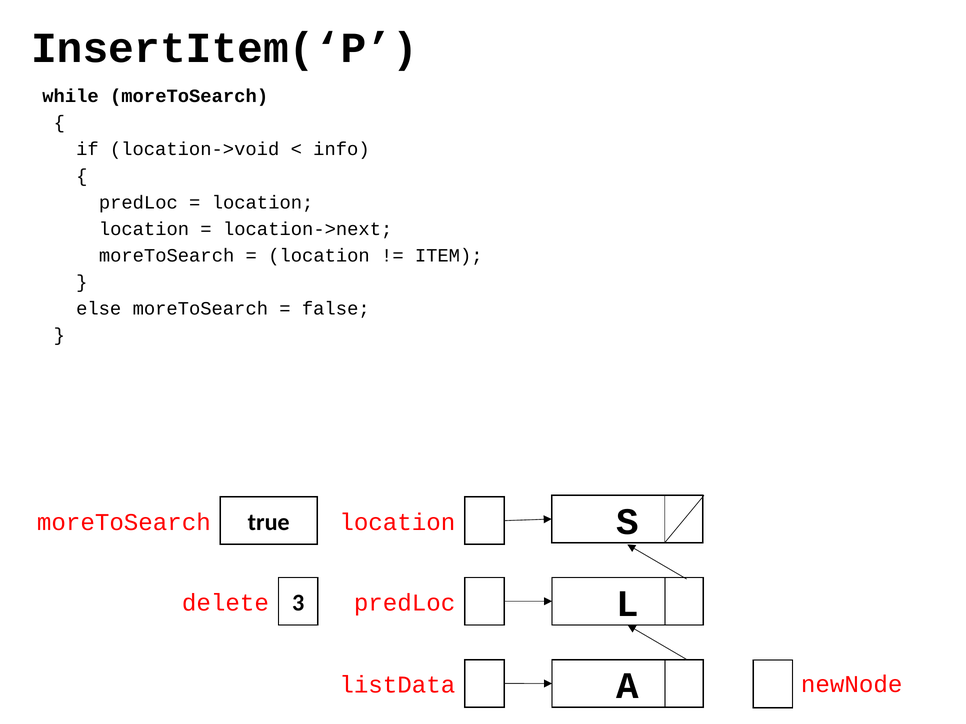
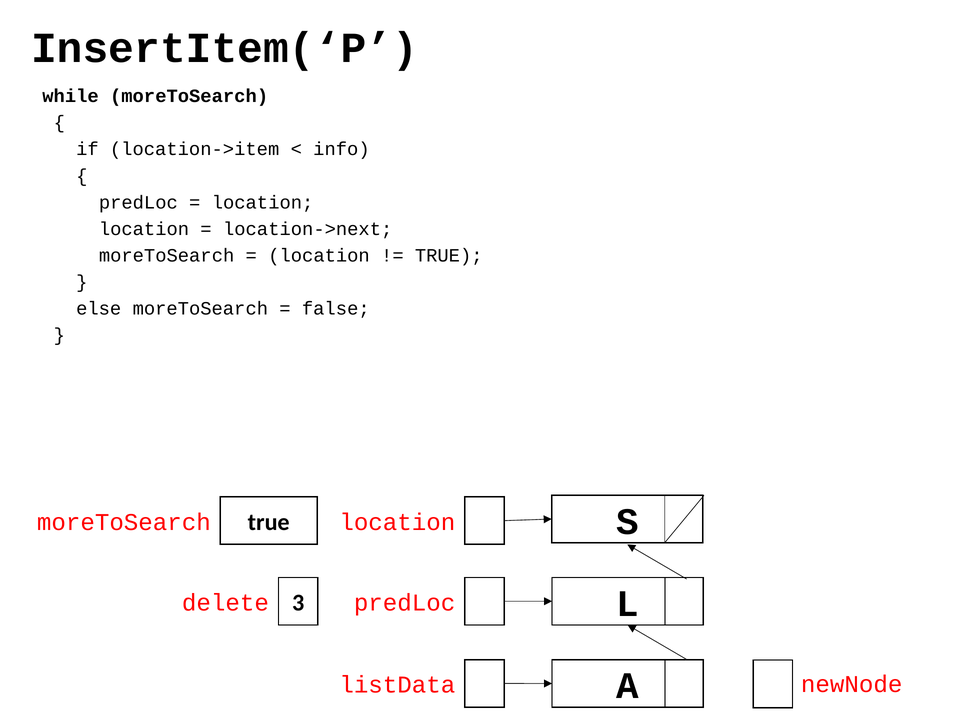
location->void: location->void -> location->item (195, 149)
ITEM: ITEM -> TRUE (449, 256)
